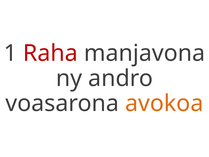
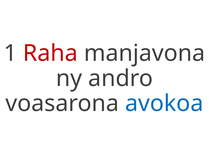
avokoa colour: orange -> blue (164, 103)
